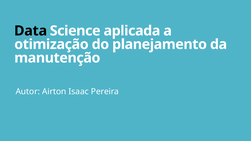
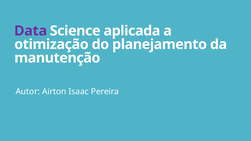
Data colour: black -> purple (31, 31)
